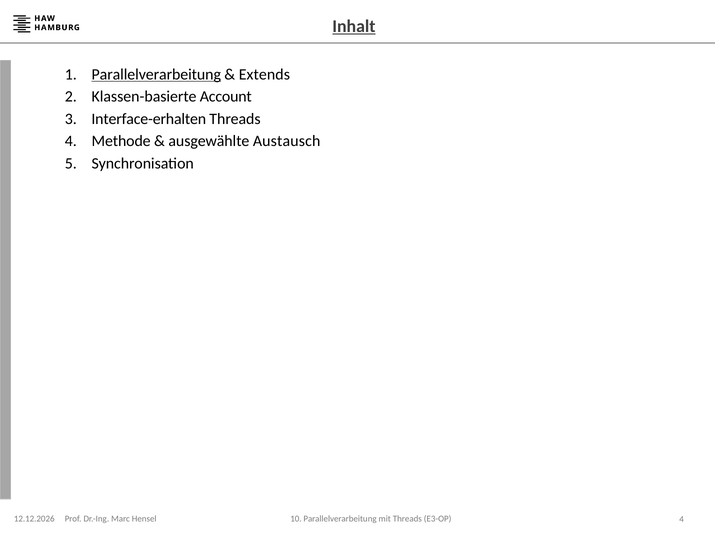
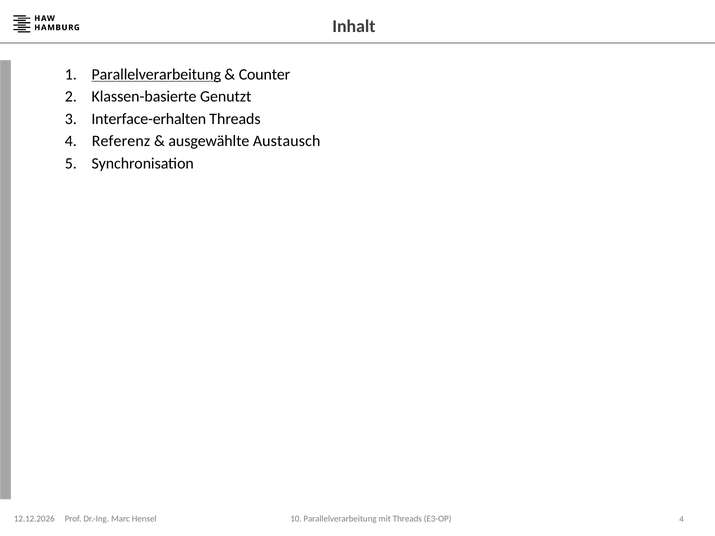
Inhalt underline: present -> none (354, 26)
Extends: Extends -> Counter (264, 74)
Account: Account -> Genutzt (226, 97)
Methode: Methode -> Referenz (121, 141)
